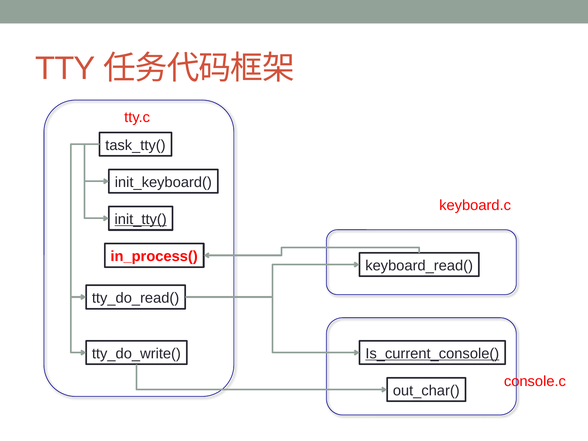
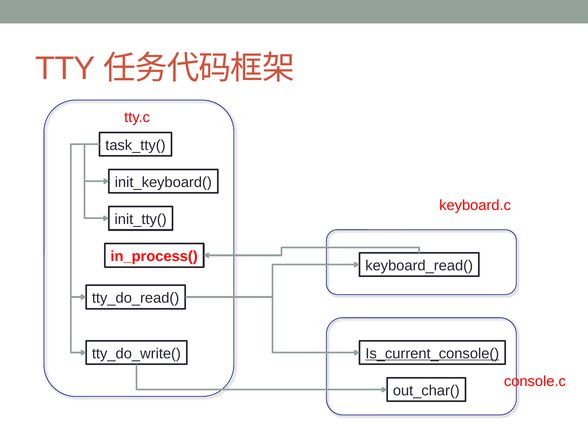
init_tty( underline: present -> none (141, 219)
